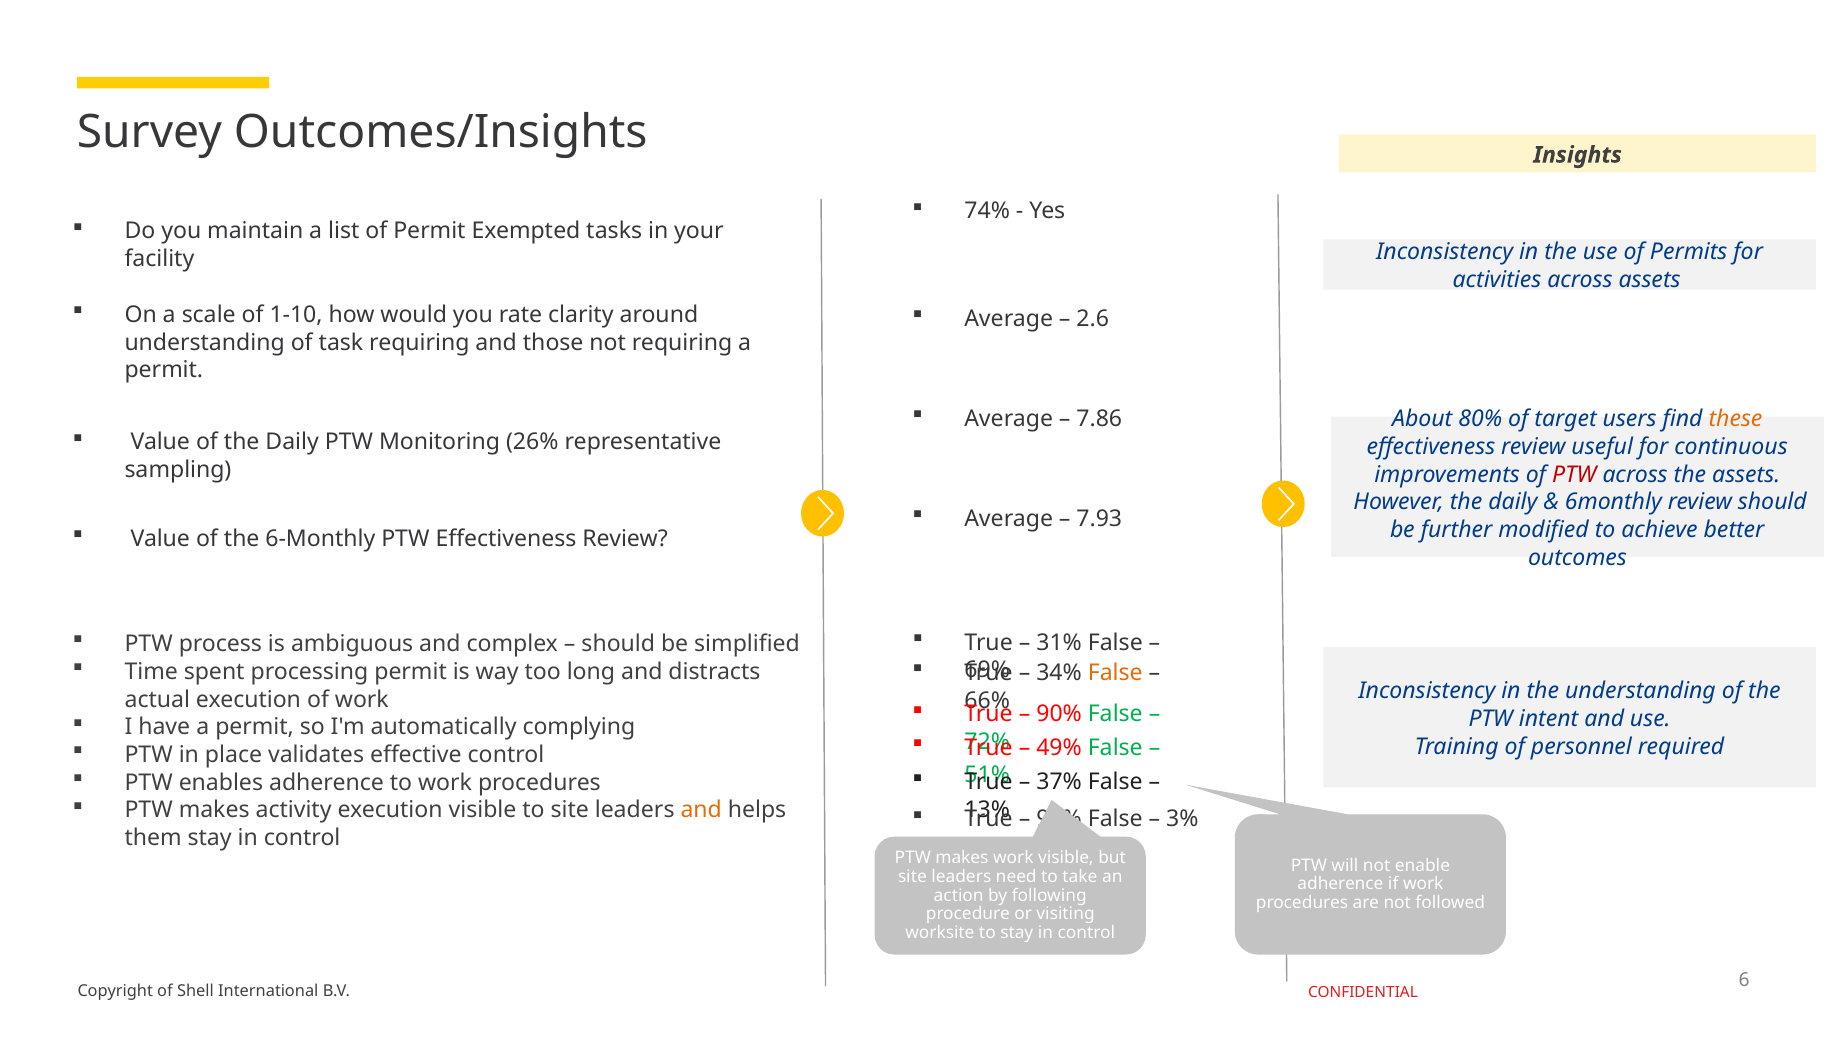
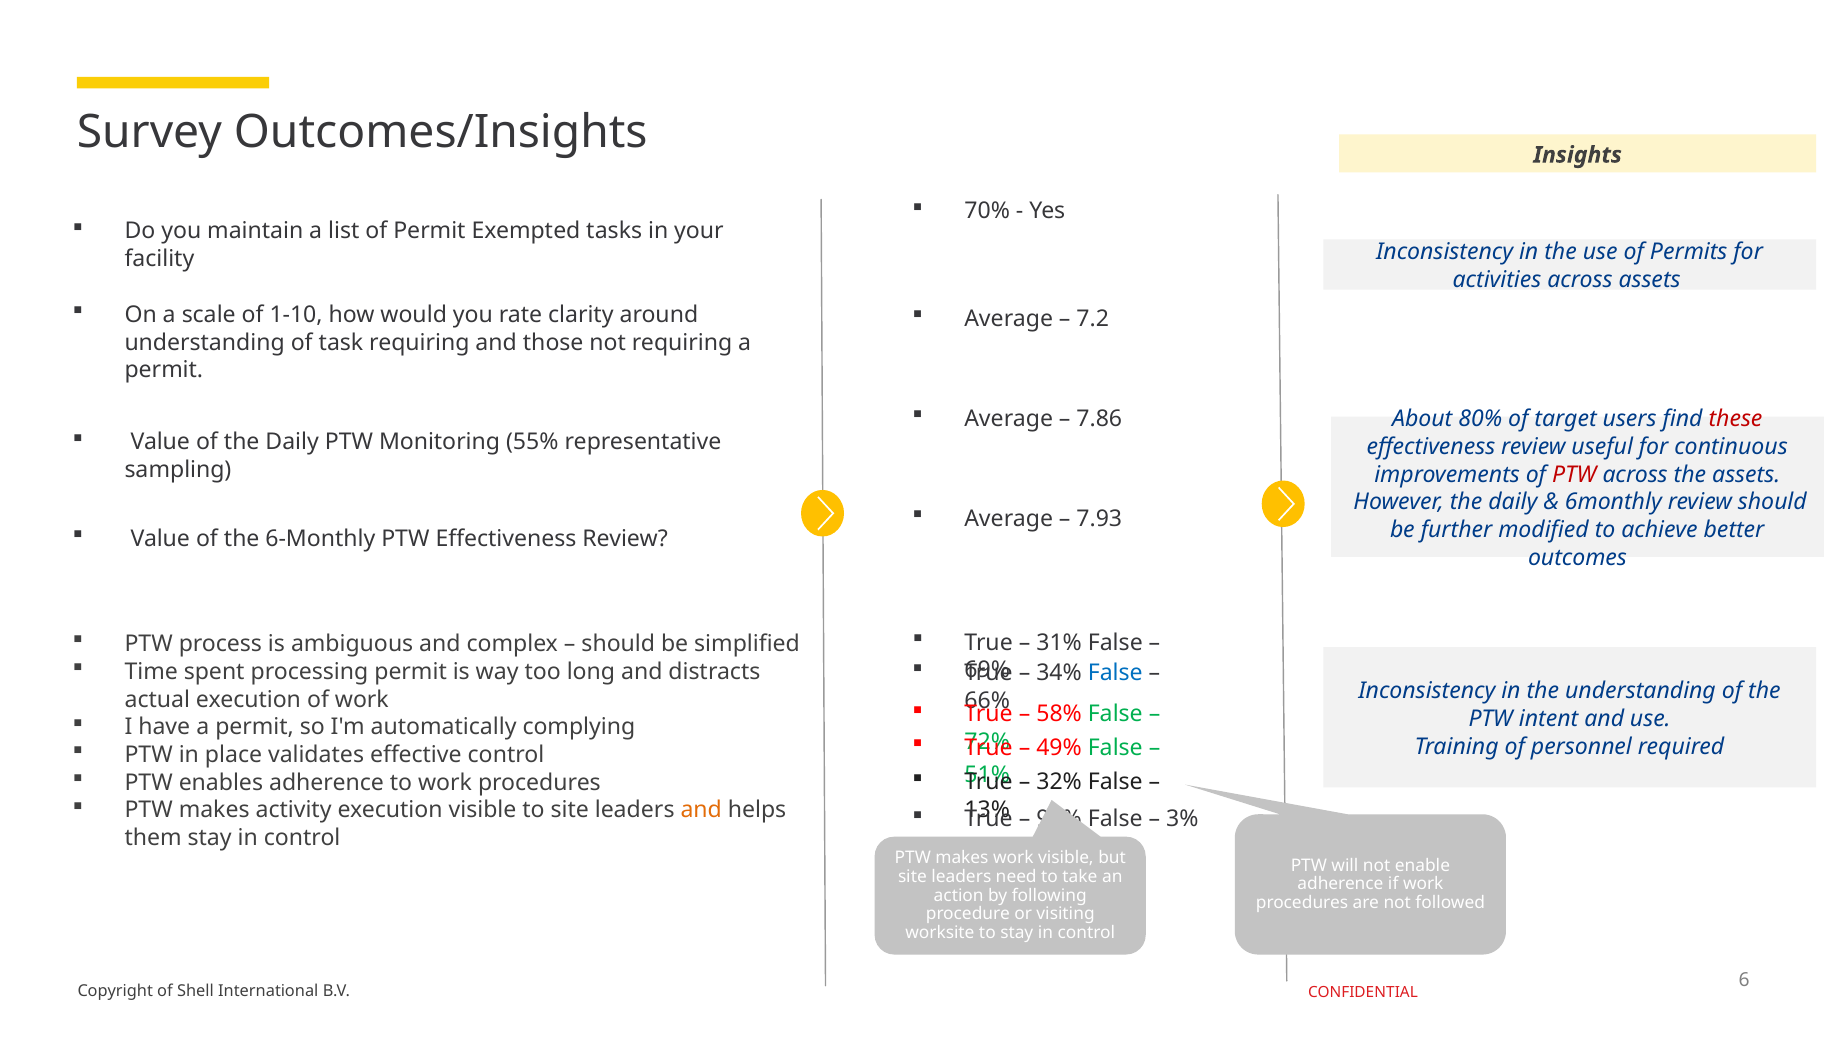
74%: 74% -> 70% (987, 211)
2.6: 2.6 -> 7.2 (1093, 319)
these colour: orange -> red (1736, 419)
26%: 26% -> 55% (532, 442)
False colour: orange -> blue (1115, 673)
90%: 90% -> 58% (1059, 714)
37%: 37% -> 32% (1059, 782)
